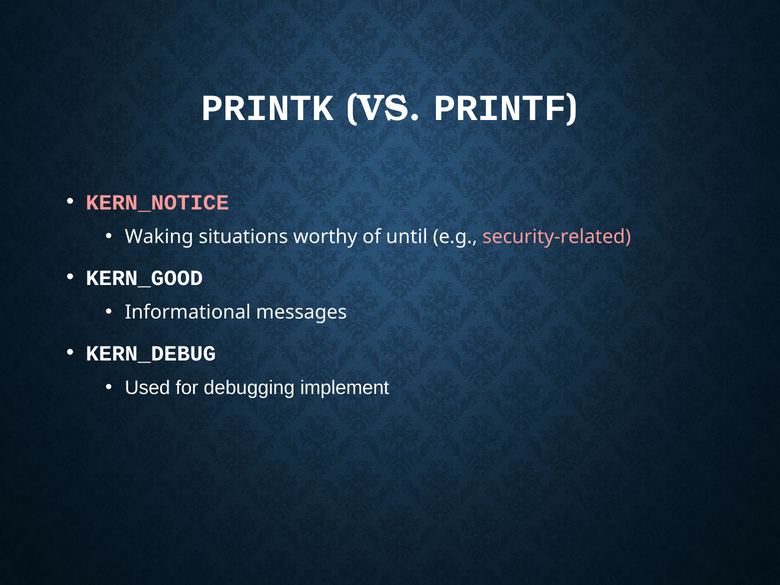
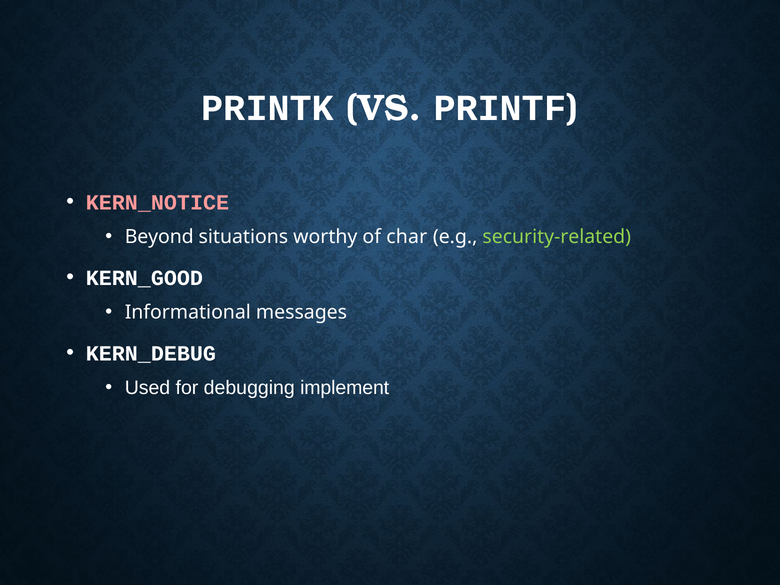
Waking: Waking -> Beyond (159, 237)
until: until -> char (407, 237)
security-related colour: pink -> light green (557, 237)
